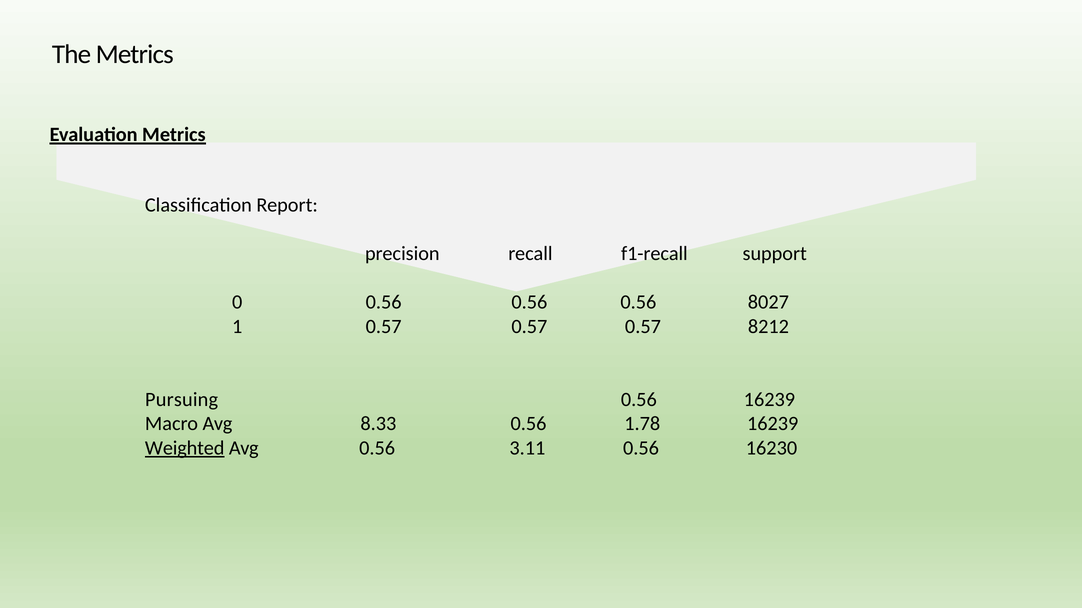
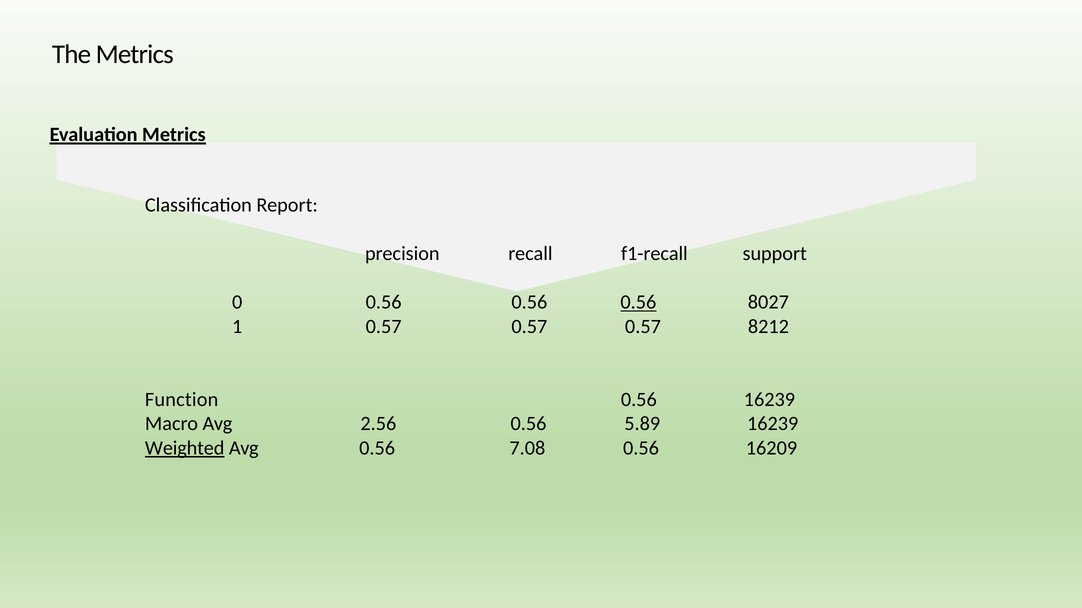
0.56 underline: none -> present (638, 302)
Pursuing: Pursuing -> Function (182, 400)
8.33: 8.33 -> 2.56 (378, 424)
1.78: 1.78 -> 5.89 (642, 424)
3.11: 3.11 -> 7.08 (527, 449)
16230: 16230 -> 16209 (771, 449)
